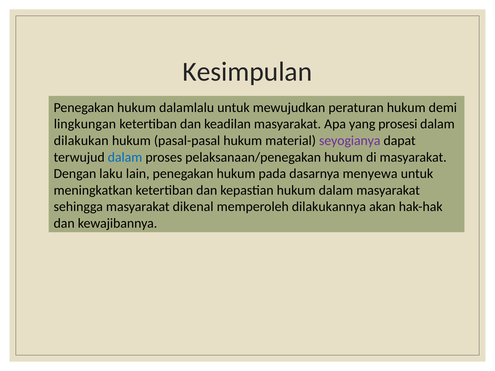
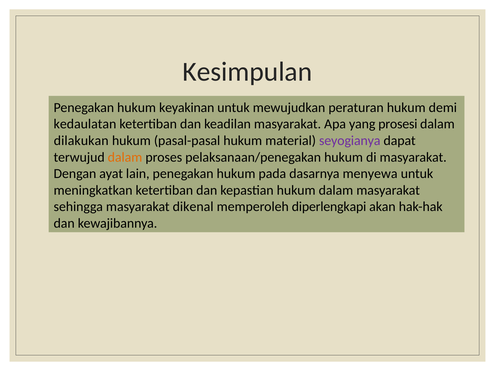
dalamlalu: dalamlalu -> keyakinan (187, 108)
lingkungan: lingkungan -> kedaulatan (85, 124)
dalam colour: blue -> orange (125, 157)
laku: laku -> ayat (111, 174)
dilakukannya: dilakukannya -> diperlengkapi (329, 207)
